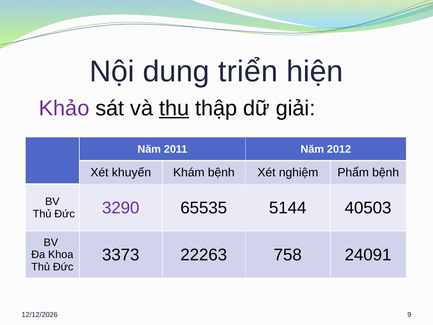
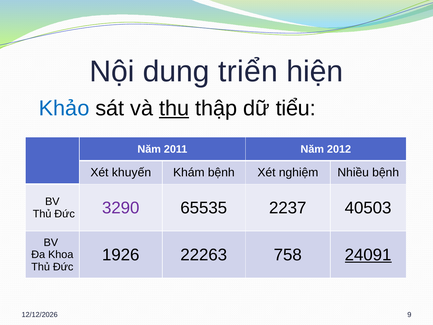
Khảo colour: purple -> blue (64, 108)
giải: giải -> tiểu (296, 108)
Phẩm: Phẩm -> Nhiều (353, 172)
5144: 5144 -> 2237 (288, 208)
3373: 3373 -> 1926 (121, 255)
24091 underline: none -> present (368, 255)
